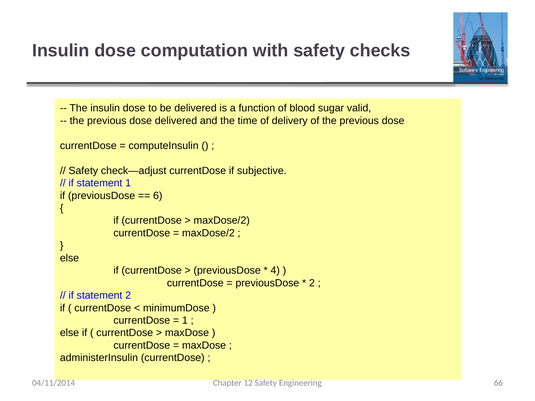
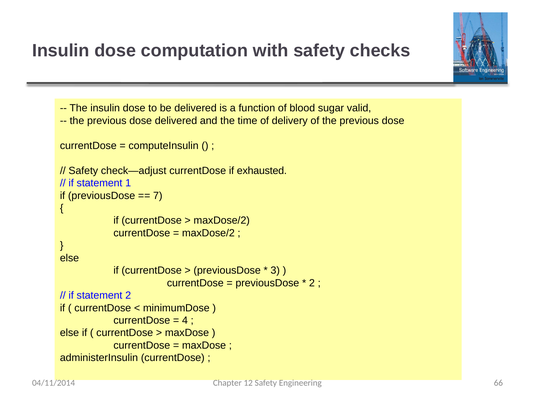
subjective: subjective -> exhausted (262, 171)
6: 6 -> 7 (158, 196)
4: 4 -> 3 (275, 271)
1: 1 -> 4 (185, 321)
